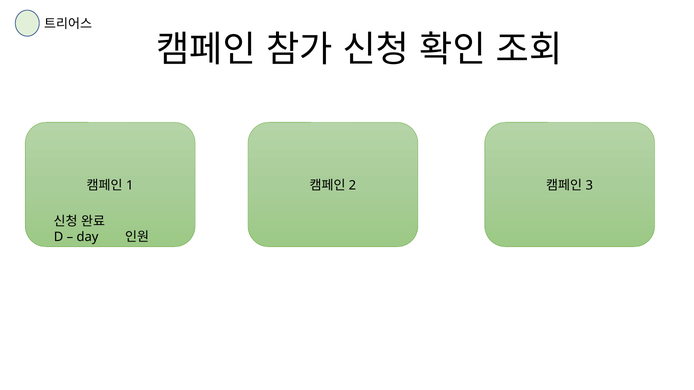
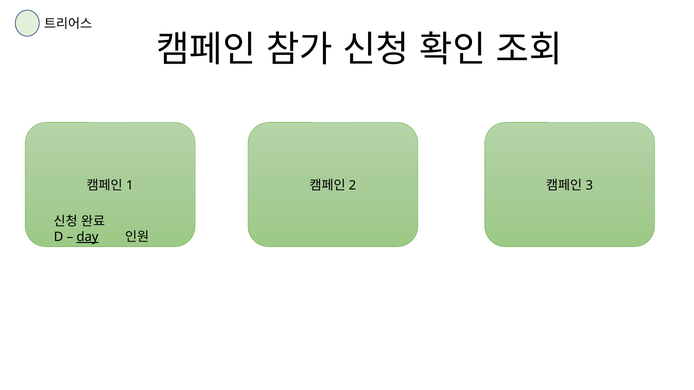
day underline: none -> present (88, 237)
